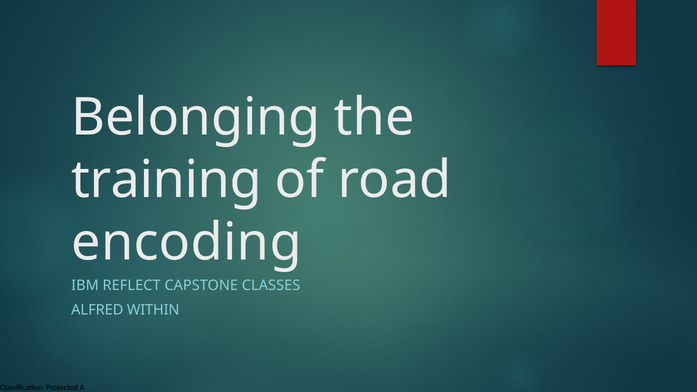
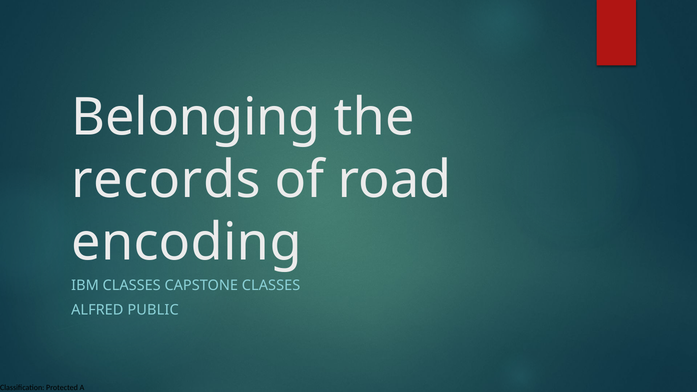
training: training -> records (166, 180)
IBM REFLECT: REFLECT -> CLASSES (132, 285)
WITHIN: WITHIN -> PUBLIC (153, 310)
